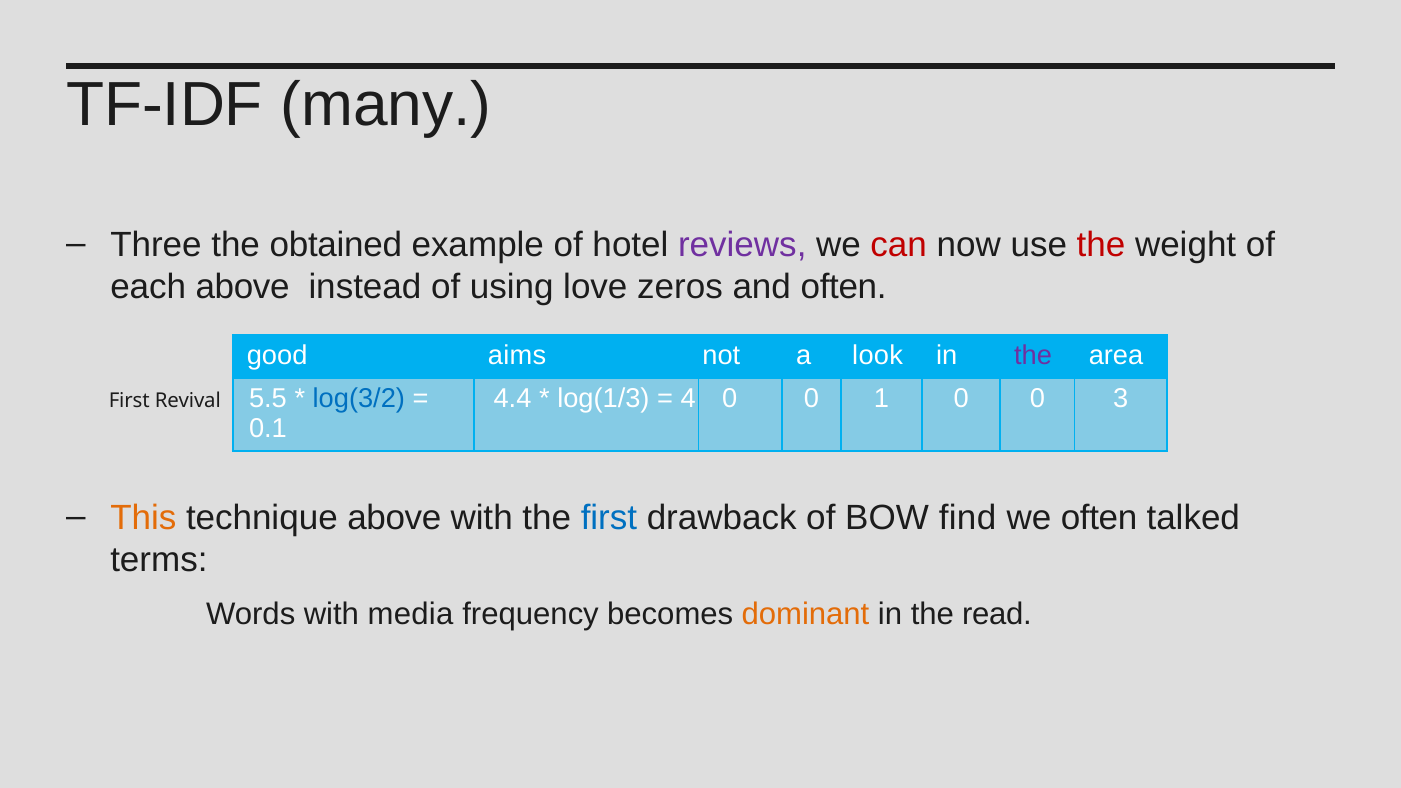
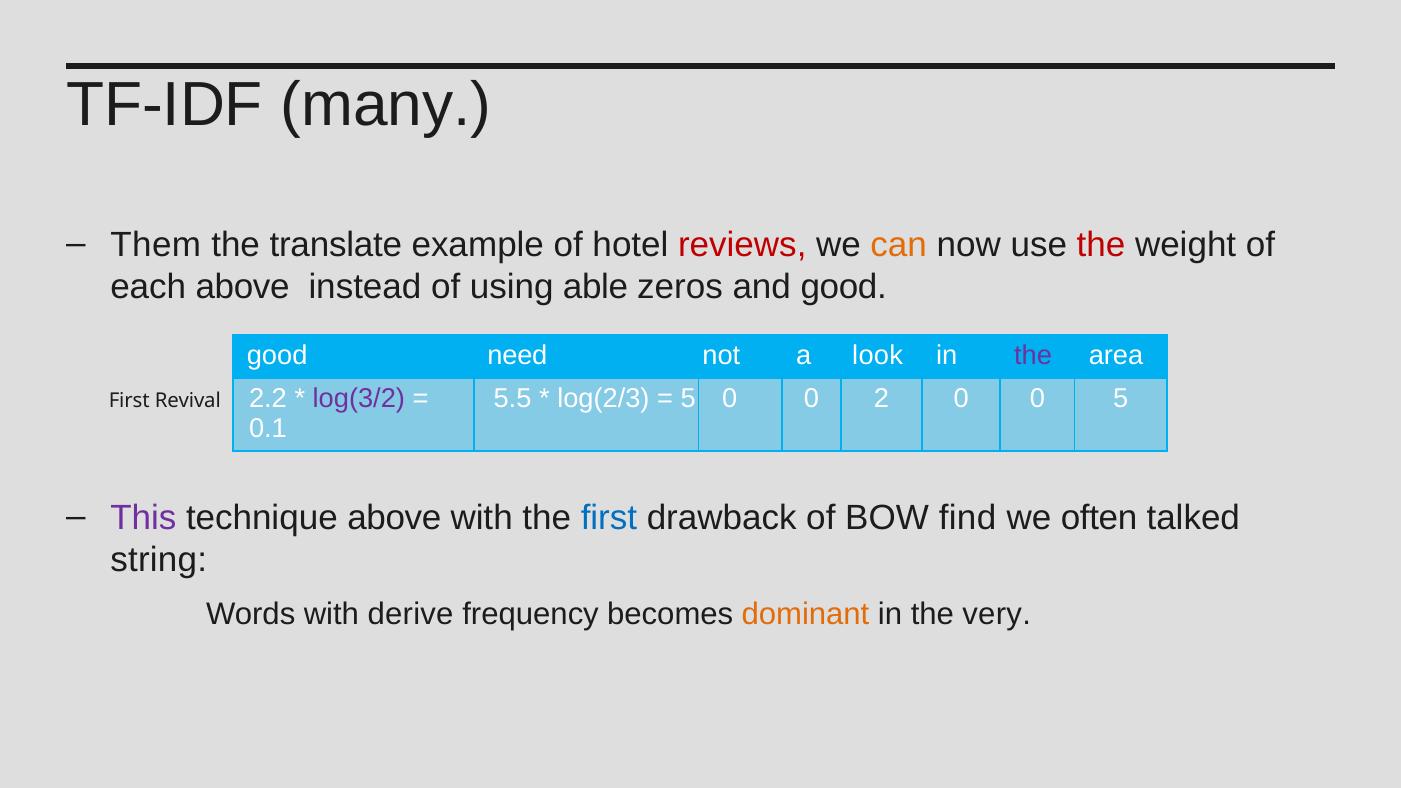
Three: Three -> Them (156, 245)
obtained: obtained -> translate (336, 245)
reviews colour: purple -> red (742, 245)
can colour: red -> orange (899, 245)
love: love -> able (596, 287)
and often: often -> good (844, 287)
aims: aims -> need (517, 355)
5.5: 5.5 -> 2.2 (268, 398)
log(3/2 colour: blue -> purple (359, 398)
4.4: 4.4 -> 5.5 (513, 398)
log(1/3: log(1/3 -> log(2/3 (603, 398)
4: 4 -> 5 (688, 398)
1: 1 -> 2 (881, 398)
0 3: 3 -> 5 (1121, 398)
This colour: orange -> purple (143, 518)
terms: terms -> string (159, 560)
media: media -> derive (411, 615)
read: read -> very (997, 615)
